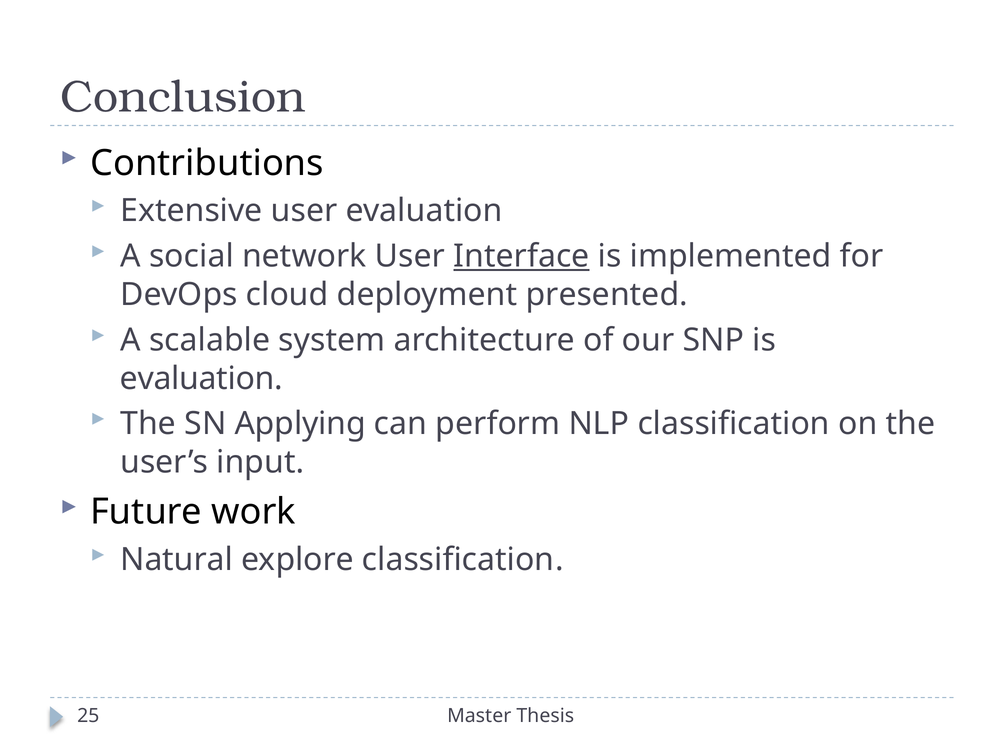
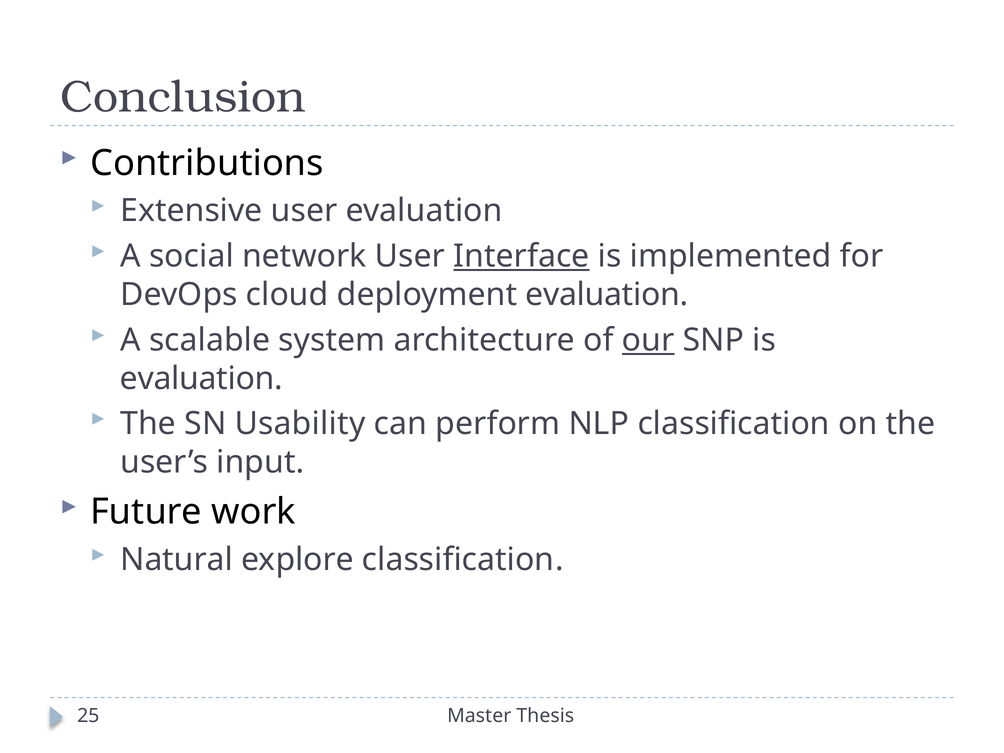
deployment presented: presented -> evaluation (607, 295)
our underline: none -> present (648, 340)
Applying: Applying -> Usability (300, 424)
